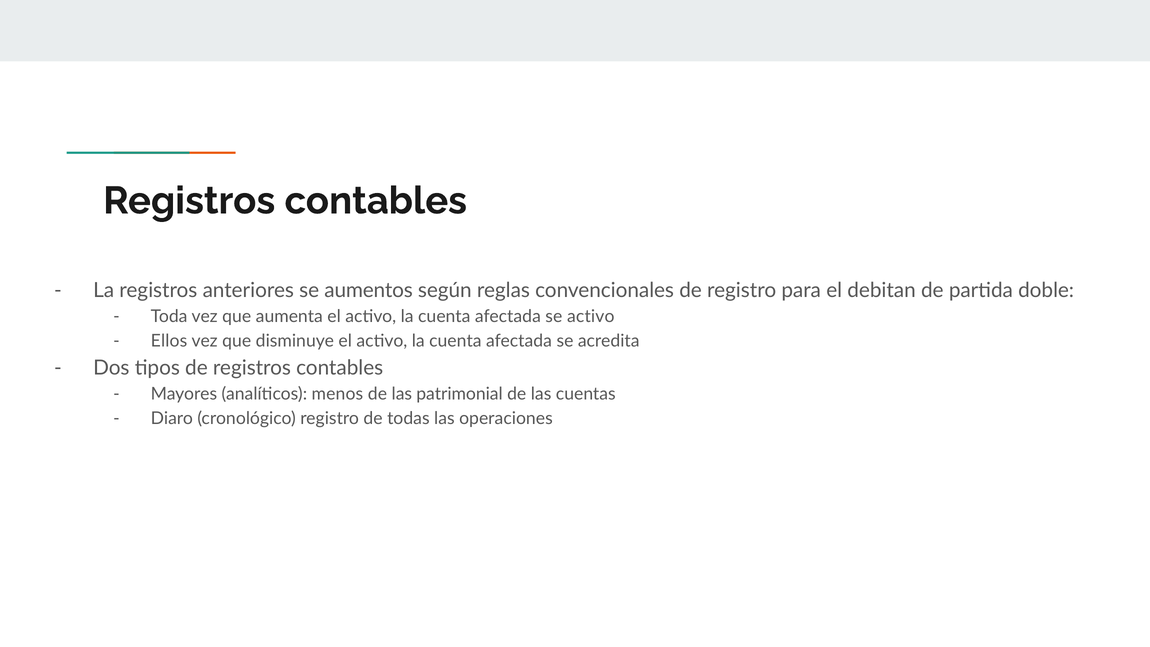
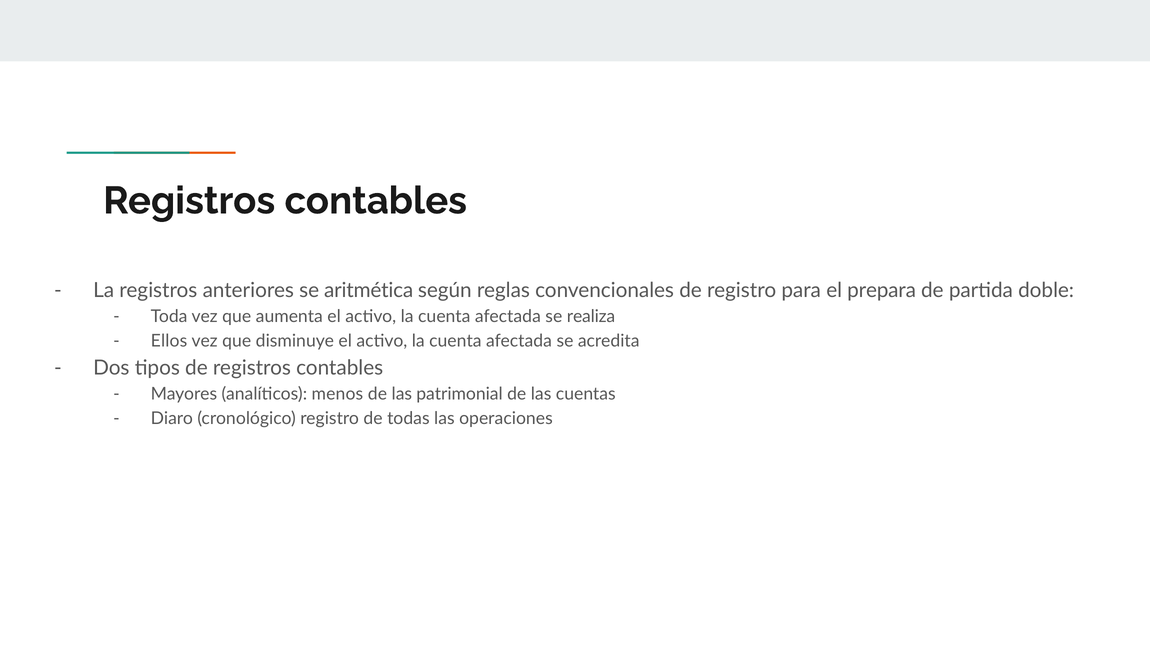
aumentos: aumentos -> aritmética (369, 290)
debitan: debitan -> prepara (882, 290)
se activo: activo -> realiza (591, 316)
